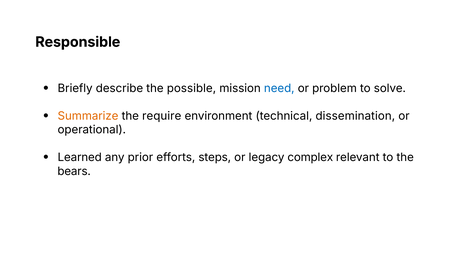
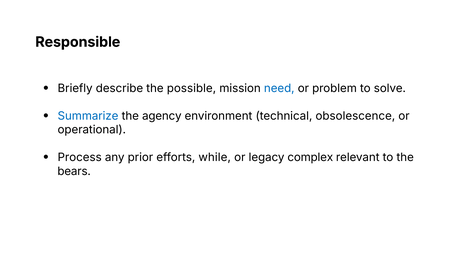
Summarize colour: orange -> blue (88, 116)
require: require -> agency (162, 116)
dissemination: dissemination -> obsolescence (355, 116)
Learned: Learned -> Process (80, 157)
steps: steps -> while (215, 157)
